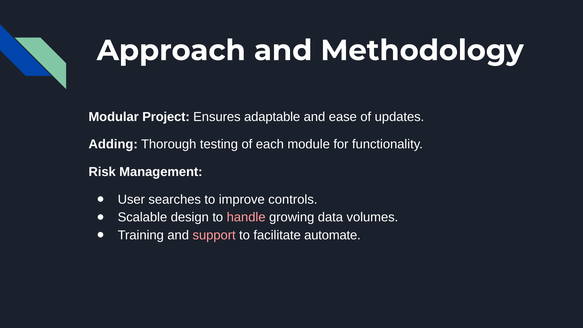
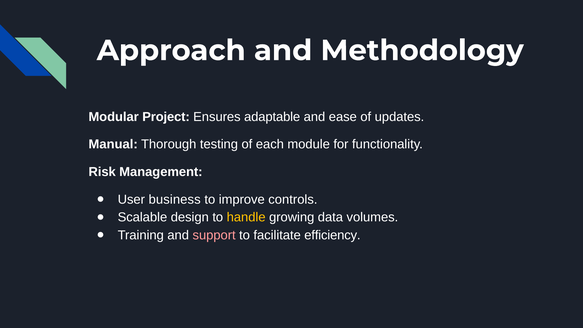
Adding: Adding -> Manual (113, 144)
searches: searches -> business (175, 199)
handle colour: pink -> yellow (246, 217)
automate: automate -> efficiency (332, 235)
